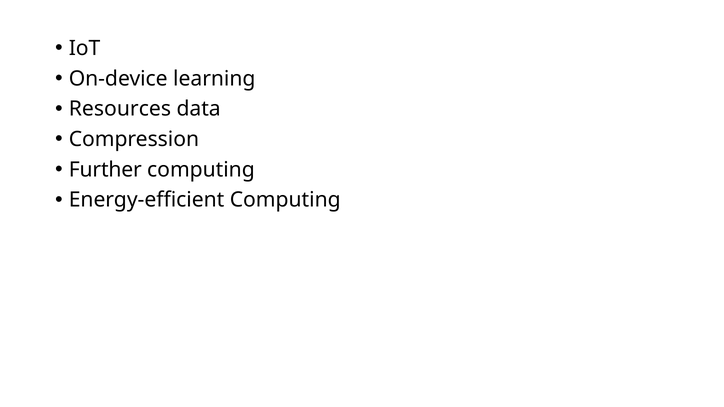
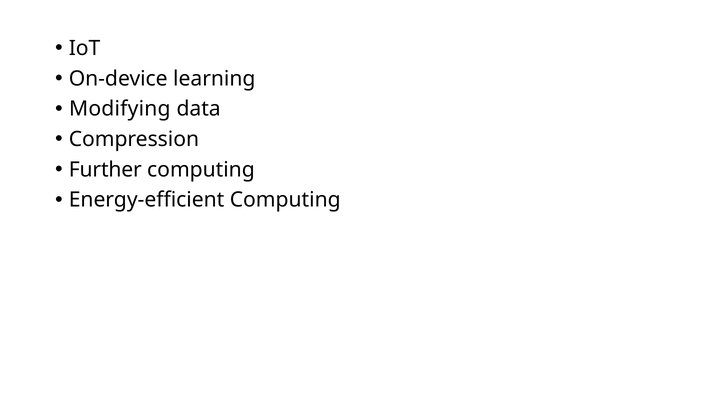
Resources: Resources -> Modifying (120, 109)
